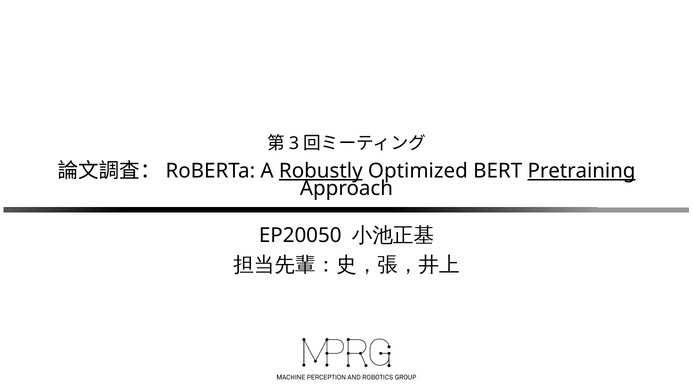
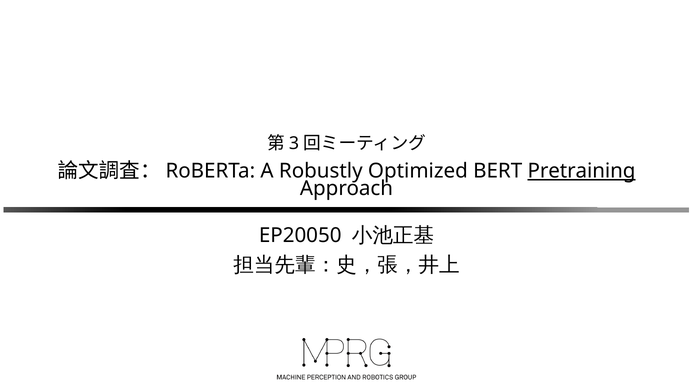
Robustly underline: present -> none (321, 171)
